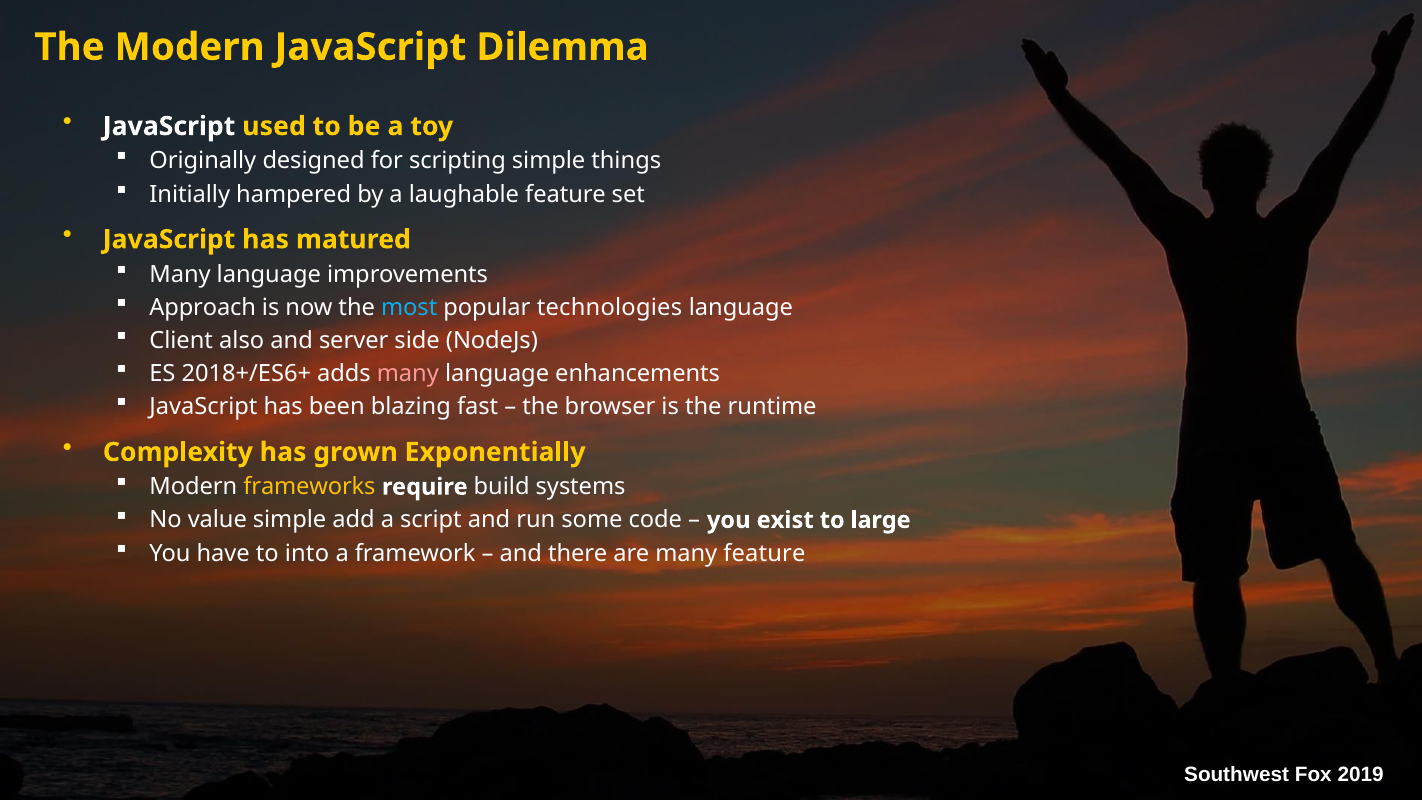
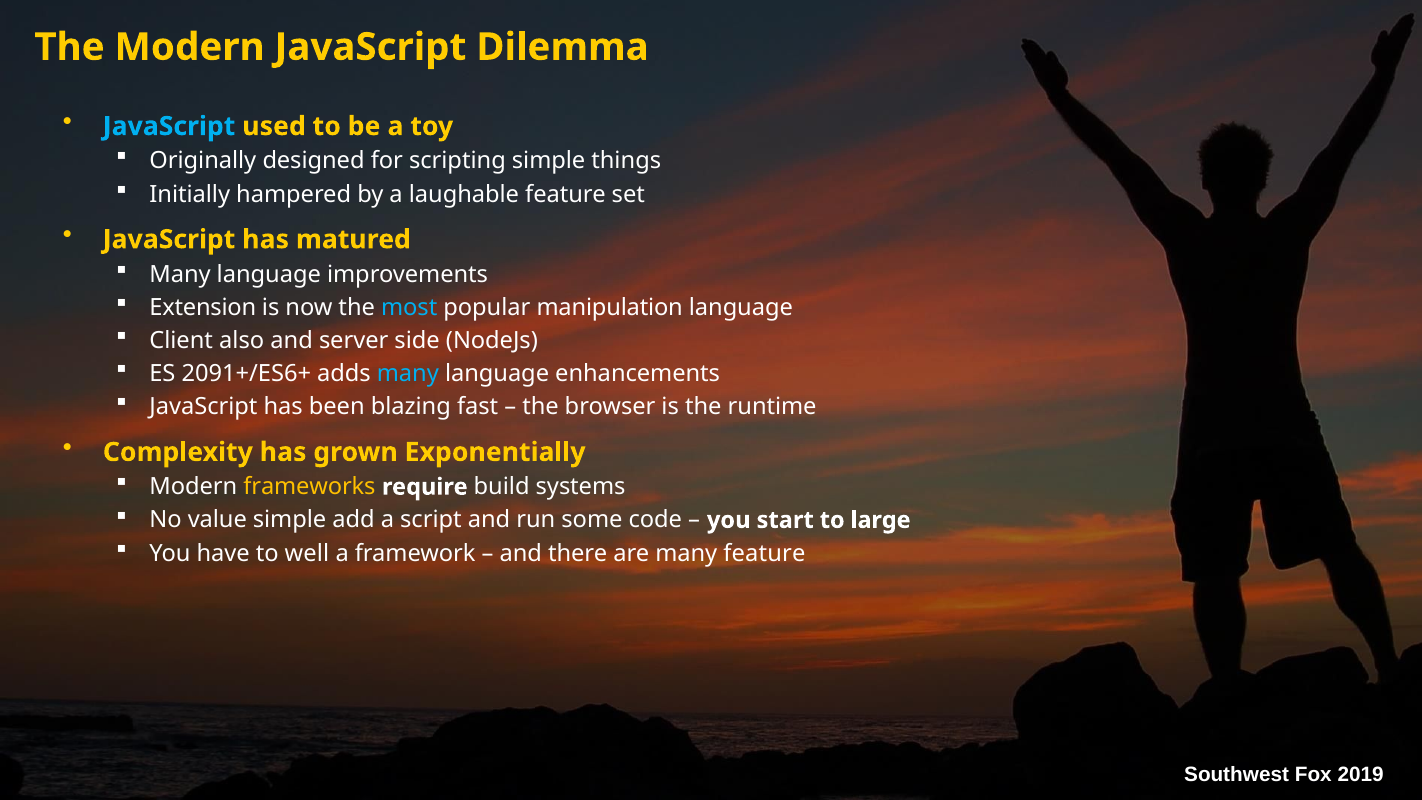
JavaScript colour: white -> light blue (169, 126)
Approach: Approach -> Extension (203, 307)
technologies: technologies -> manipulation (610, 307)
2018+/ES6+: 2018+/ES6+ -> 2091+/ES6+ (246, 374)
many colour: pink -> light blue (408, 374)
exist: exist -> start (785, 520)
into: into -> well (307, 553)
